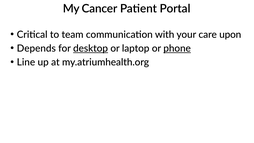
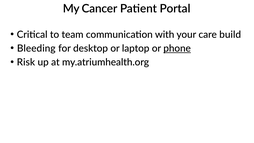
upon: upon -> build (230, 35)
Depends: Depends -> Bleeding (36, 48)
desktop underline: present -> none (91, 48)
Line: Line -> Risk (26, 62)
